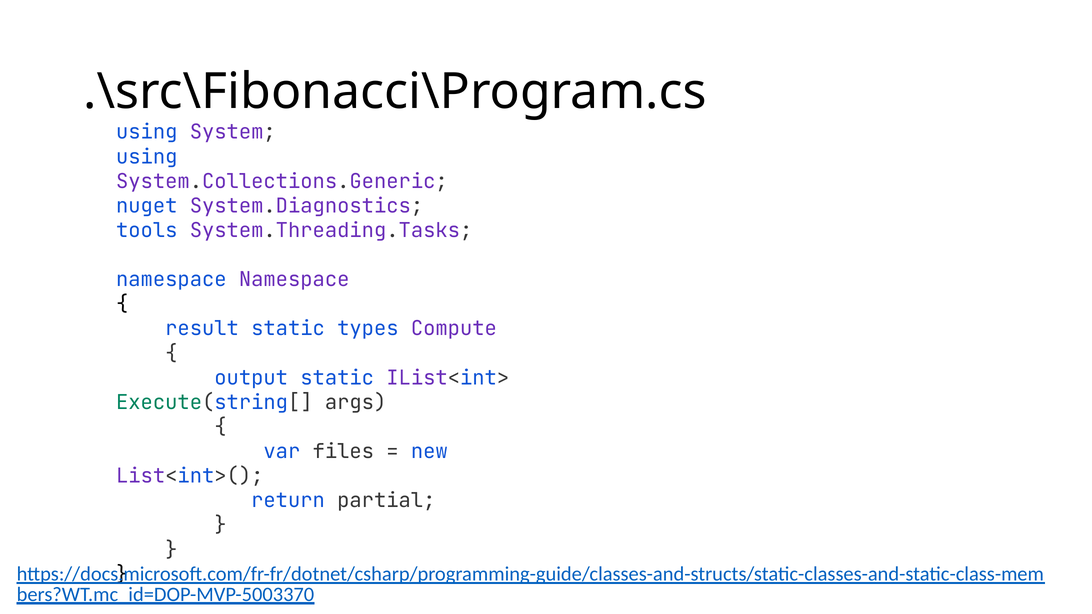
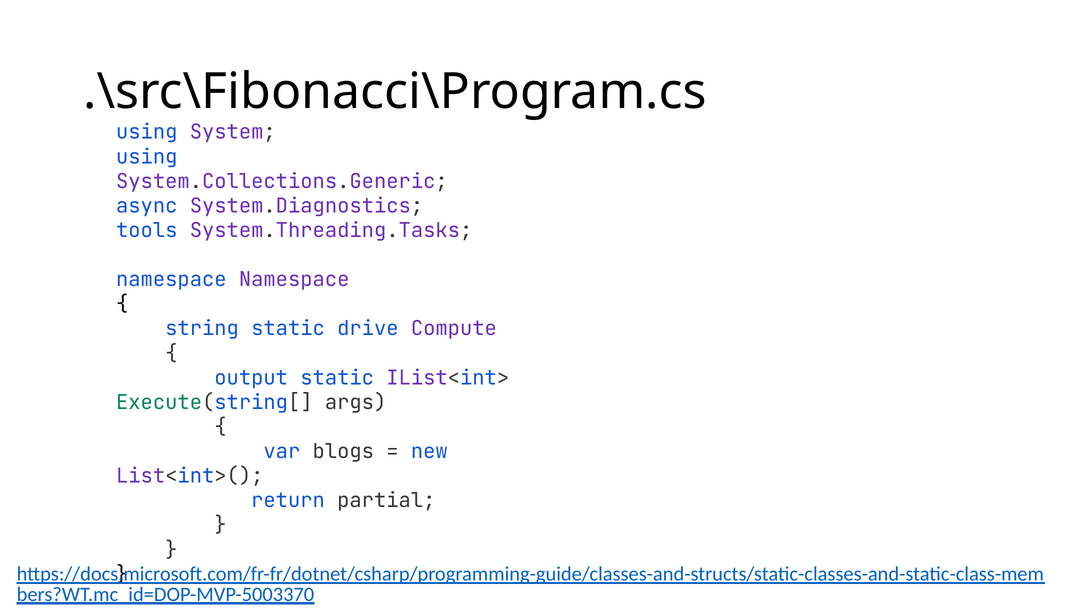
nuget: nuget -> async (147, 206)
result: result -> string (202, 329)
types: types -> drive (368, 329)
files: files -> blogs (343, 452)
